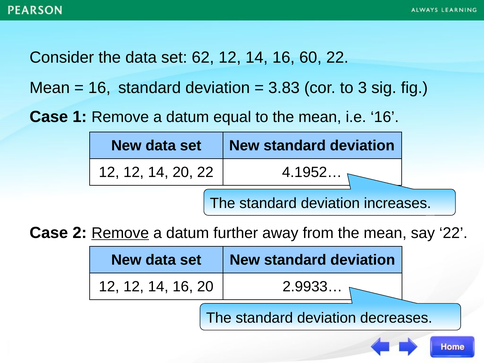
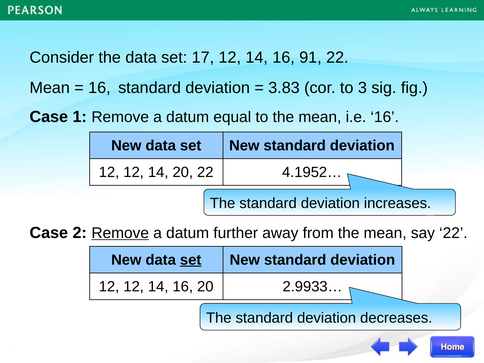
62: 62 -> 17 (203, 57)
60: 60 -> 91 (310, 57)
set underline: none -> present (191, 260)
